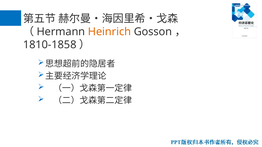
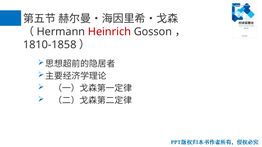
Heinrich colour: orange -> red (109, 32)
